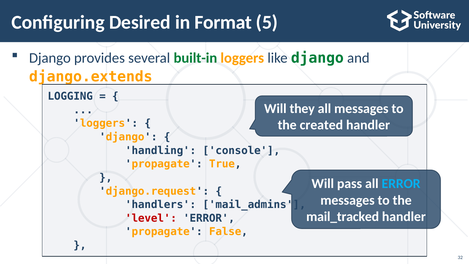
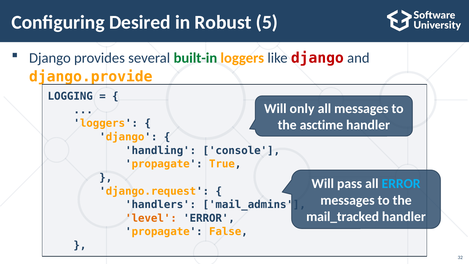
Format: Format -> Robust (223, 22)
django colour: green -> red (317, 58)
django.extends: django.extends -> django.provide (91, 77)
they: they -> only (302, 109)
created: created -> asctime (321, 125)
level colour: red -> orange (151, 218)
